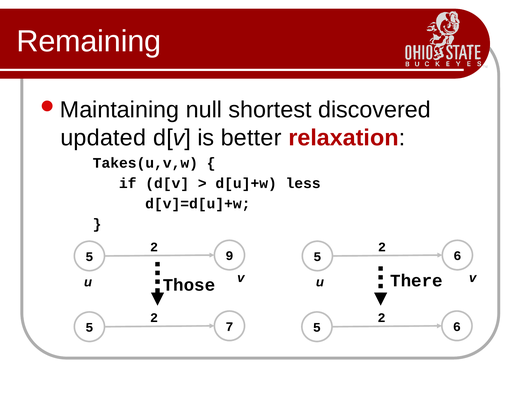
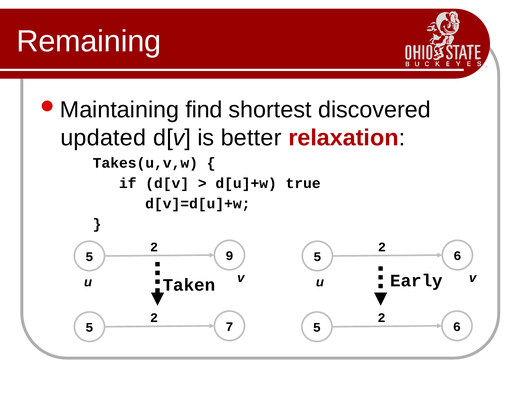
null: null -> find (204, 110)
less: less -> true (303, 184)
There: There -> Early (416, 281)
Those: Those -> Taken (189, 286)
